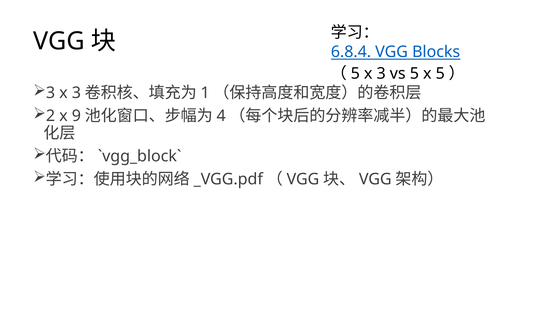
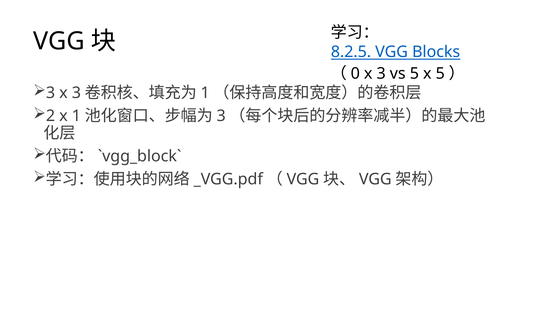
6.8.4: 6.8.4 -> 8.2.5 (351, 52)
5: 5 -> 0 (355, 74)
x 9: 9 -> 1 (76, 116)
4: 4 -> 3 (221, 116)
